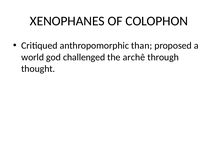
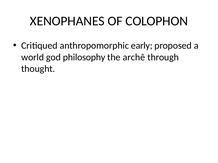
than: than -> early (142, 46)
challenged: challenged -> philosophy (84, 57)
